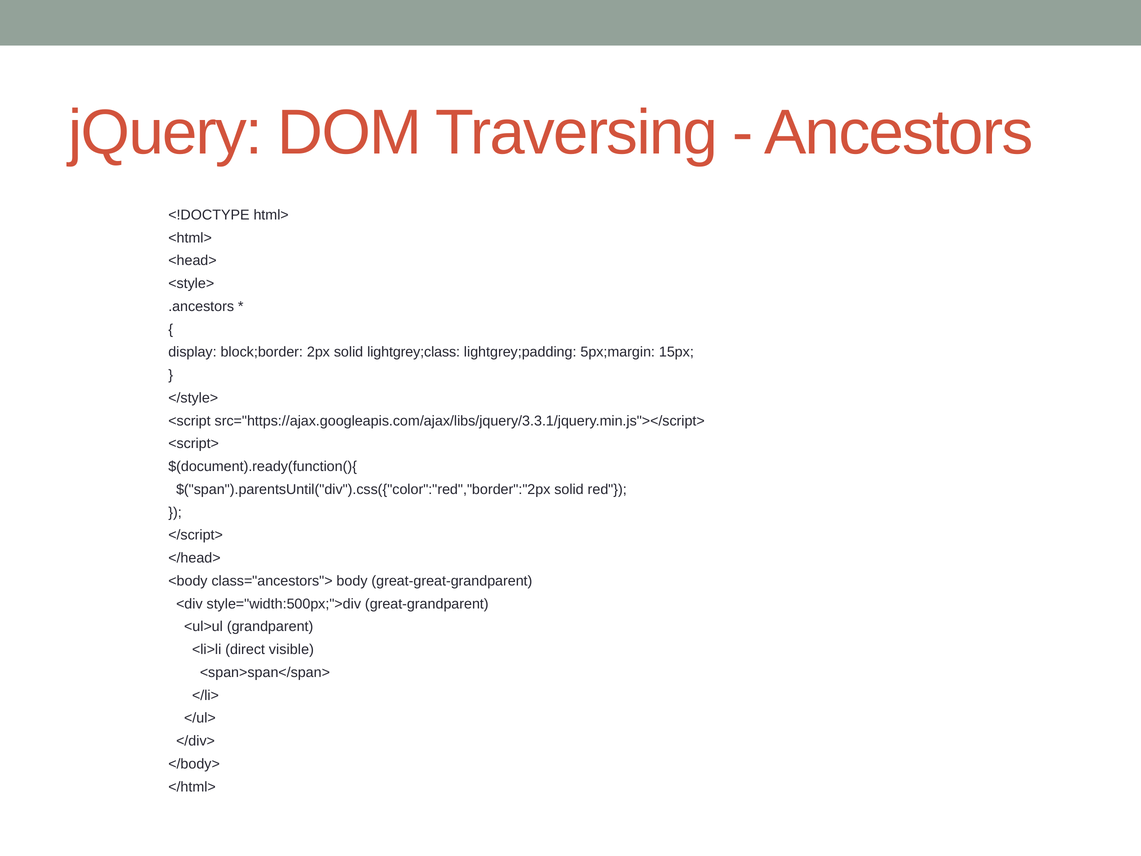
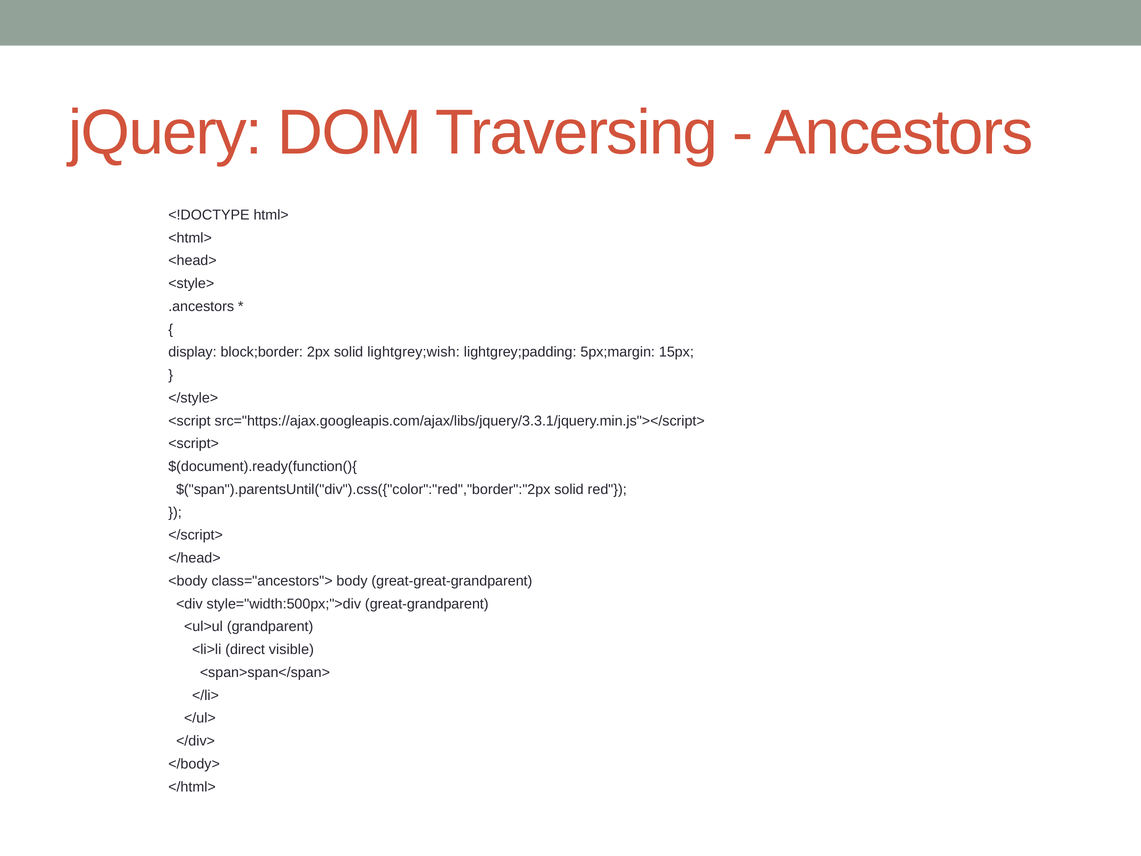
lightgrey;class: lightgrey;class -> lightgrey;wish (414, 352)
